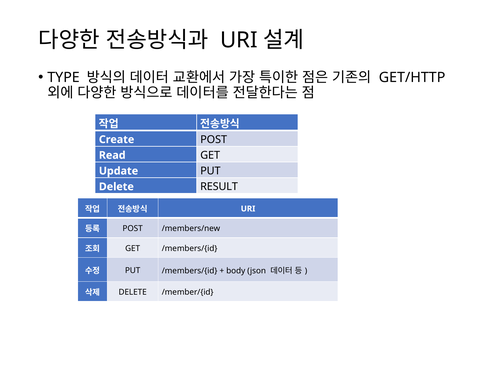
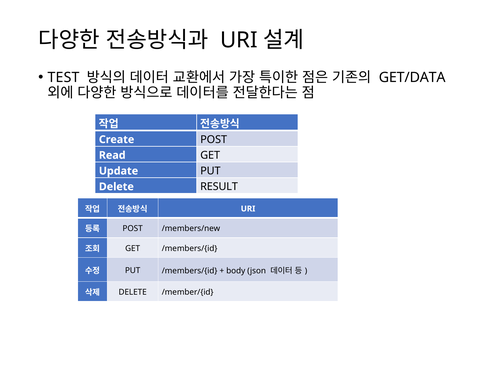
TYPE: TYPE -> TEST (63, 77)
GET/HTTP: GET/HTTP -> GET/DATA (412, 77)
